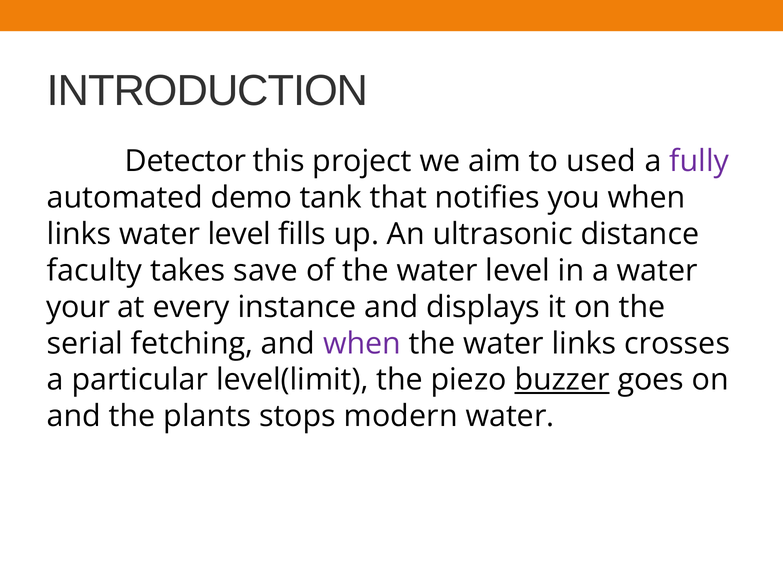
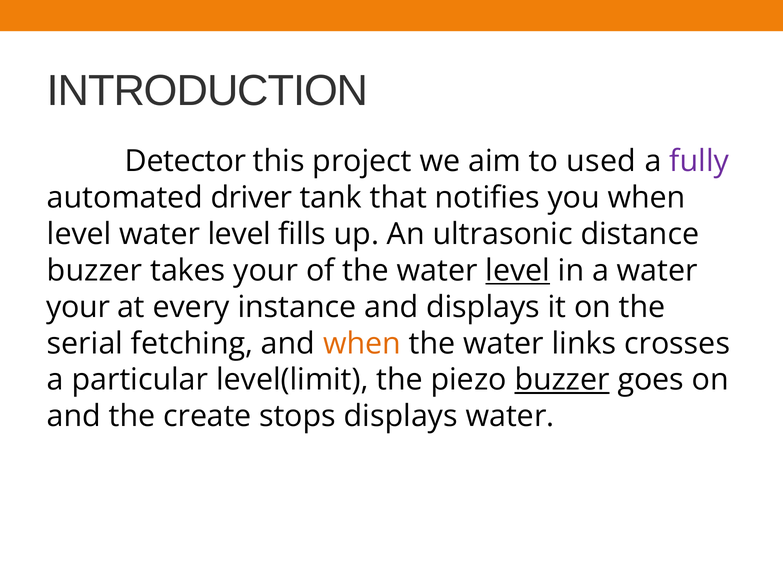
demo: demo -> driver (251, 198)
links: links -> level (79, 234)
faculty: faculty -> buzzer (95, 271)
takes save: save -> your (266, 271)
level underline: none -> present (518, 271)
when colour: purple -> orange (362, 344)
plants: plants -> create (207, 417)
stops modern: modern -> displays (401, 417)
